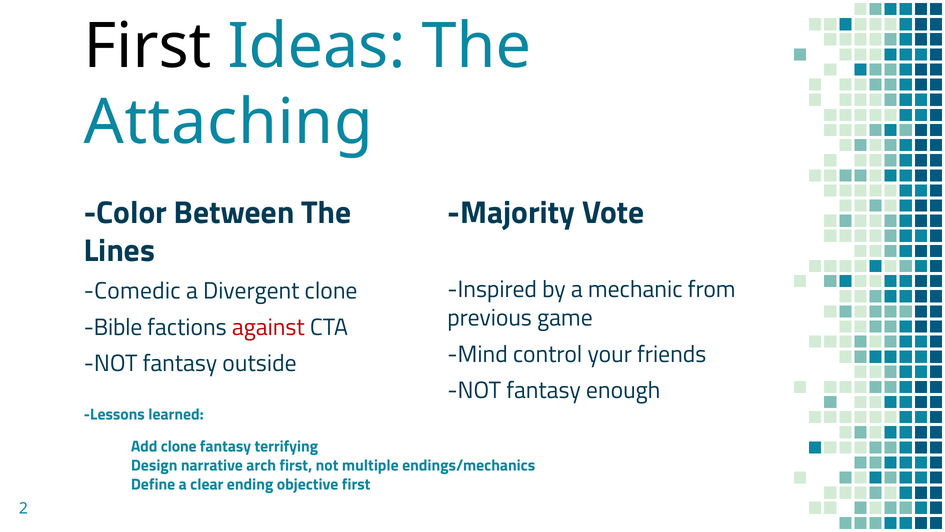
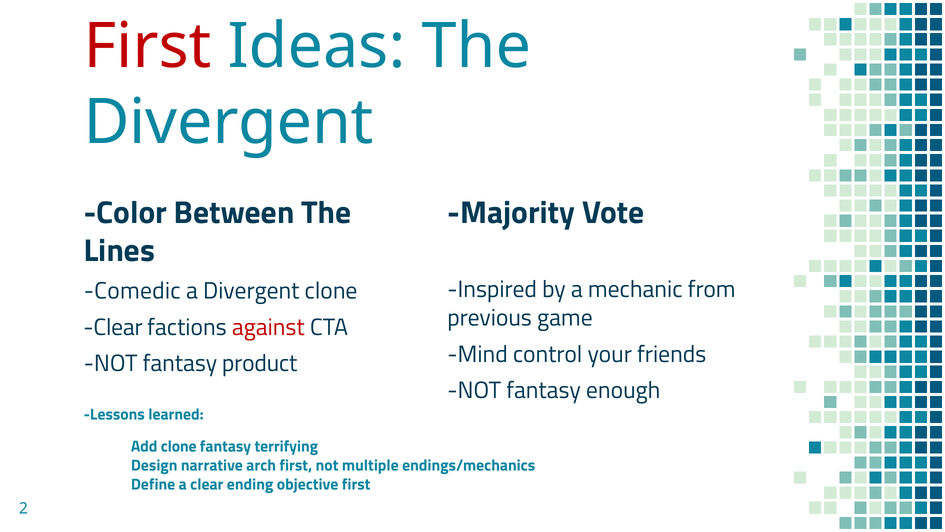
First colour: black -> red (148, 47)
Attaching: Attaching -> Divergent (229, 122)
Bible: Bible -> Clear (113, 327)
outside: outside -> product (260, 363)
